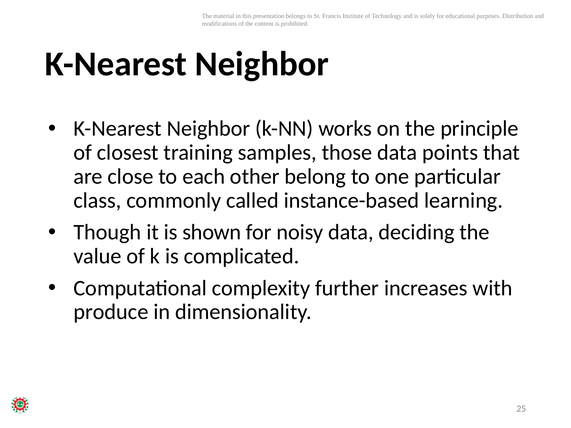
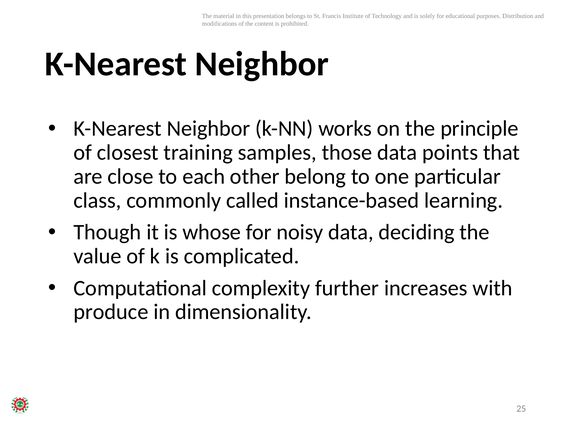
shown: shown -> whose (212, 232)
